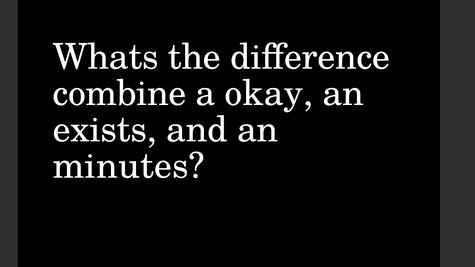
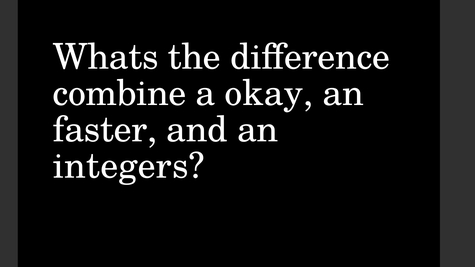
exists: exists -> faster (105, 130)
minutes: minutes -> integers (129, 166)
